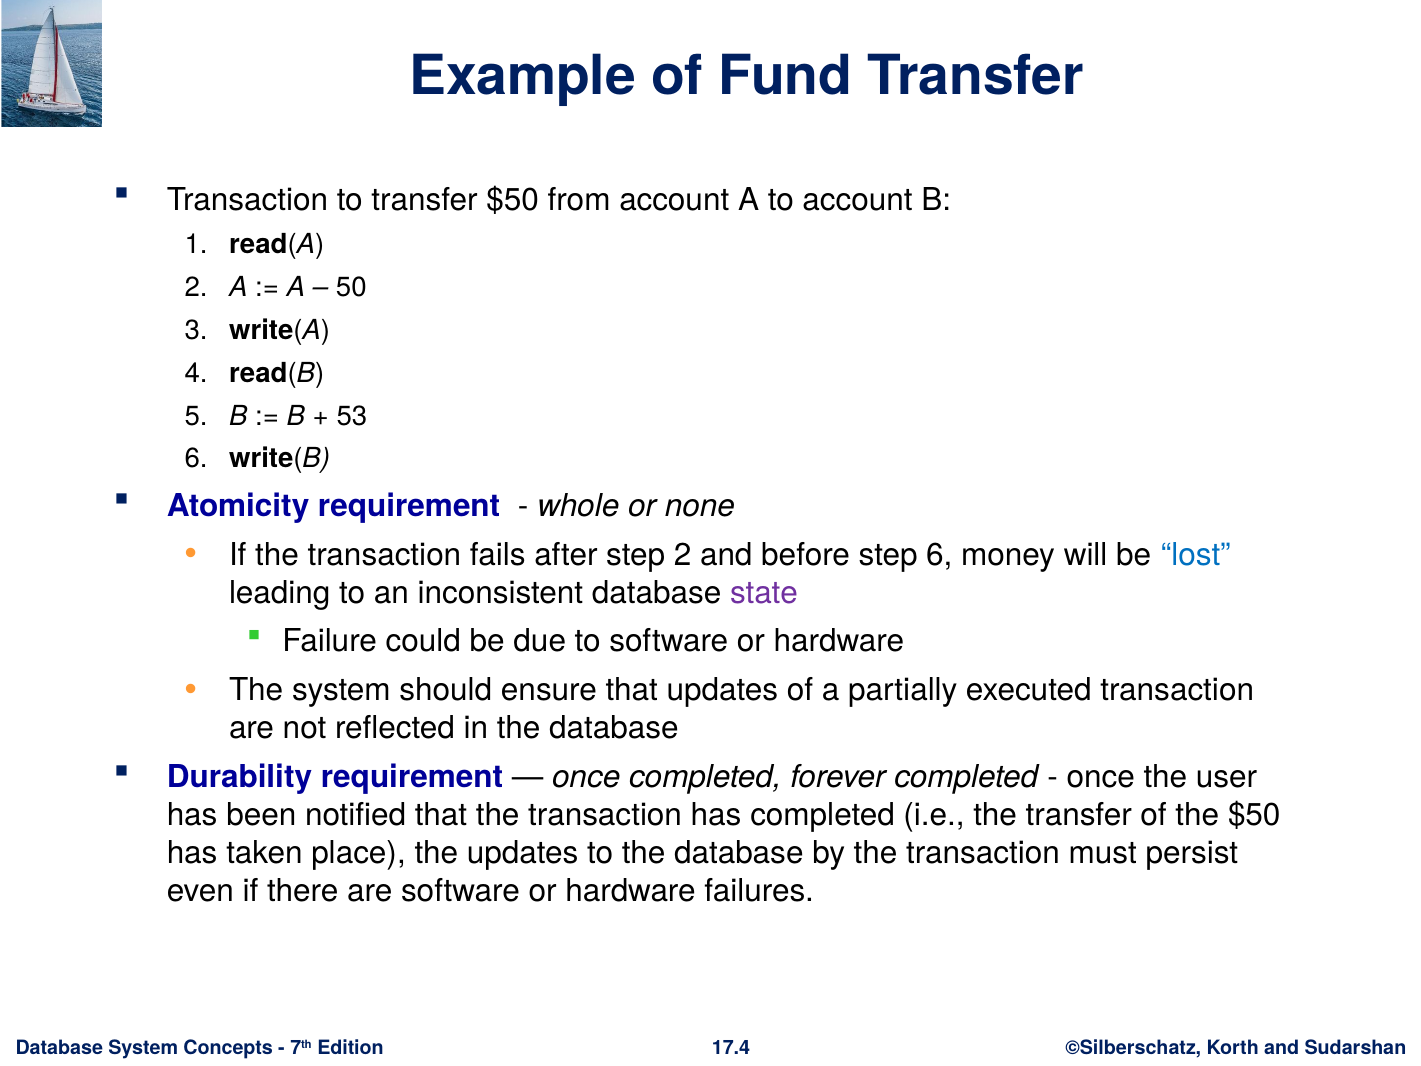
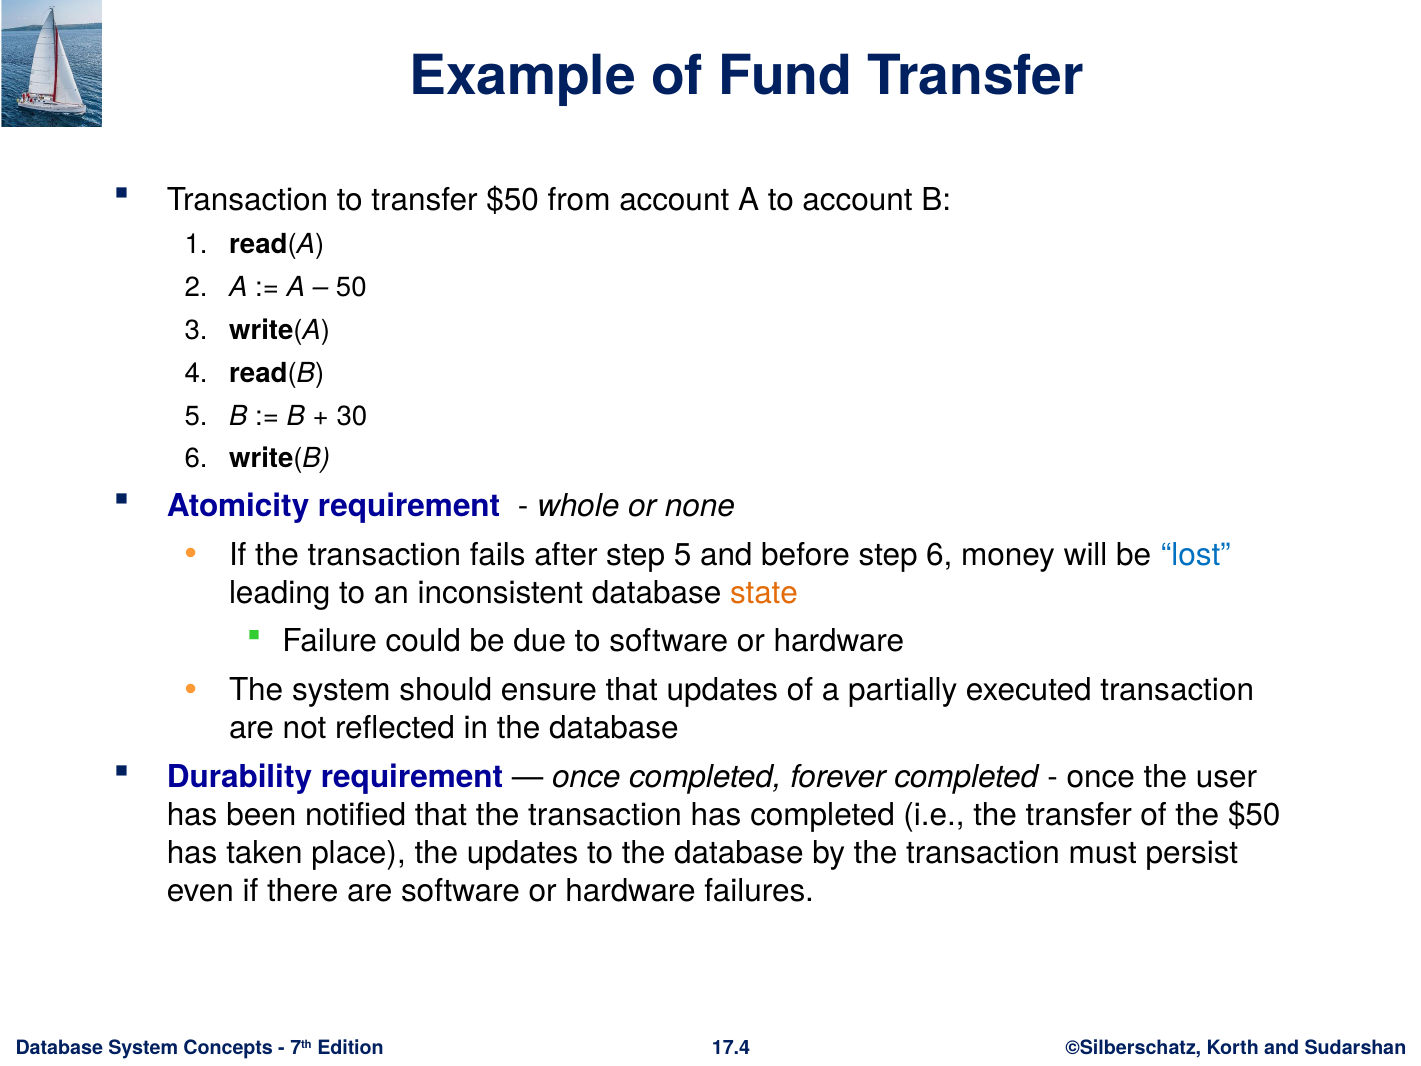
53: 53 -> 30 (352, 416)
step 2: 2 -> 5 (683, 555)
state colour: purple -> orange (764, 592)
